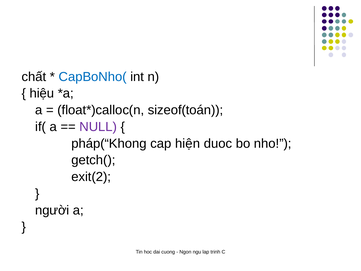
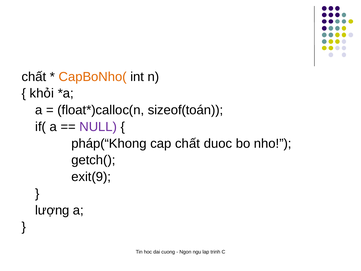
CapBoNho( colour: blue -> orange (93, 77)
hiệu: hiệu -> khỏi (42, 93)
cap hiện: hiện -> chất (188, 143)
exit(2: exit(2 -> exit(9 (91, 177)
người: người -> lượng (52, 210)
